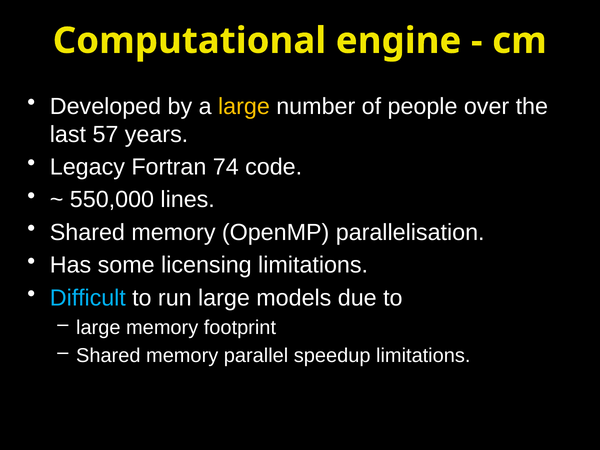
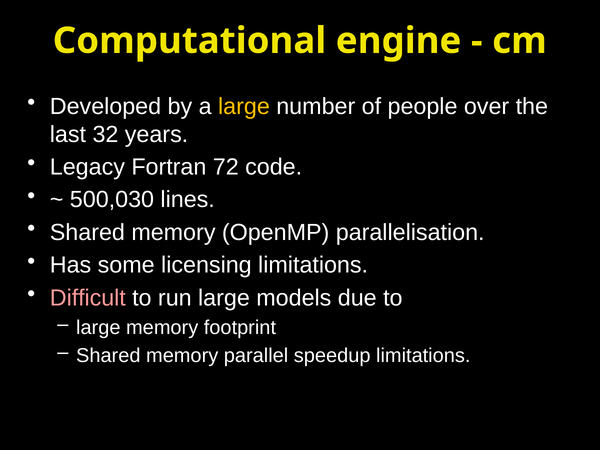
57: 57 -> 32 (105, 134)
74: 74 -> 72 (226, 167)
550,000: 550,000 -> 500,030 (112, 200)
Difficult colour: light blue -> pink (88, 298)
